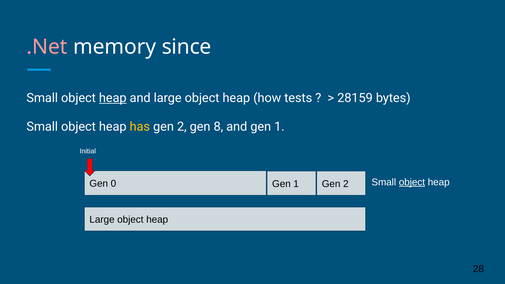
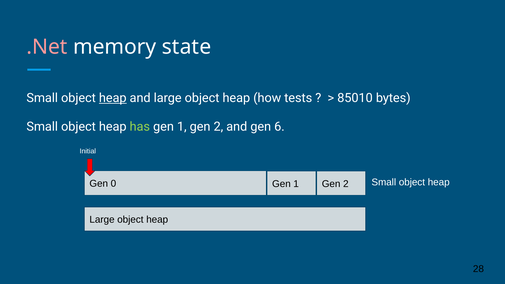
since: since -> state (186, 47)
28159: 28159 -> 85010 (355, 98)
has colour: yellow -> light green (140, 127)
2: 2 -> 1 (182, 127)
8: 8 -> 2 (218, 127)
and gen 1: 1 -> 6 (279, 127)
object underline: present -> none (412, 182)
